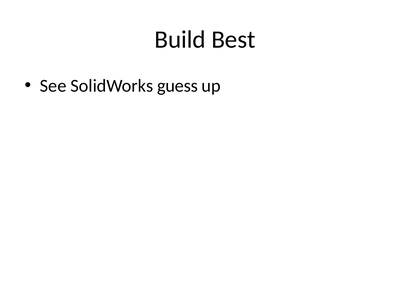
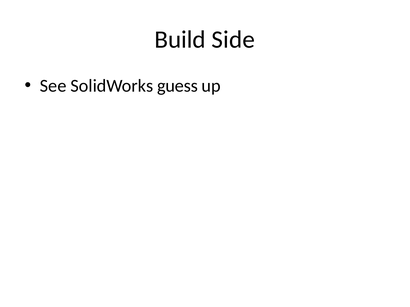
Best: Best -> Side (233, 40)
